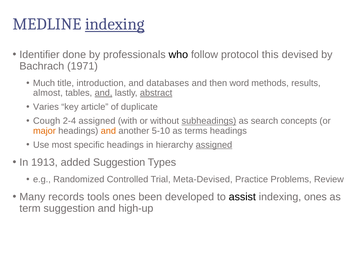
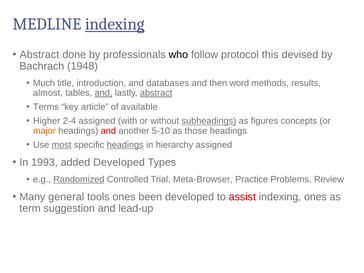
Identifier: Identifier -> Abstract (39, 55)
1971: 1971 -> 1948 (82, 66)
Varies: Varies -> Terms (46, 107)
duplicate: duplicate -> available (139, 107)
Cough: Cough -> Higher (47, 121)
search: search -> figures (264, 121)
and colour: orange -> red (108, 131)
terms: terms -> those (196, 131)
most underline: none -> present (62, 145)
headings underline: none -> present (125, 145)
assigned underline: present -> none (214, 145)
1913: 1913 -> 1993 (44, 162)
added Suggestion: Suggestion -> Developed (119, 162)
Randomized underline: none -> present (79, 179)
Meta-Devised: Meta-Devised -> Meta-Browser (203, 179)
records: records -> general (66, 197)
assist colour: black -> red (242, 197)
high-up: high-up -> lead-up (136, 208)
